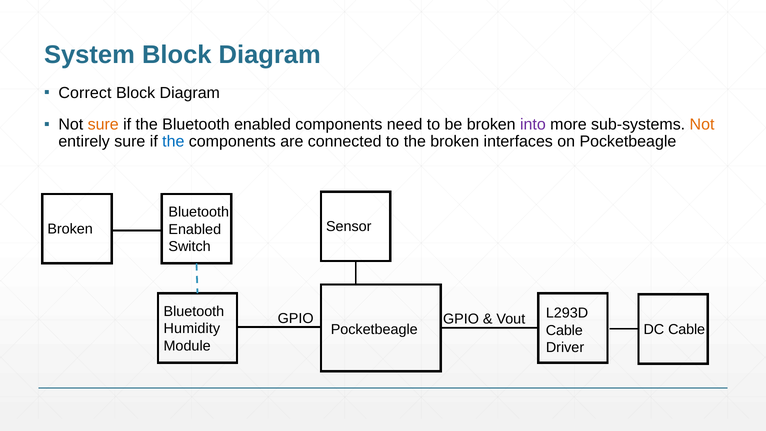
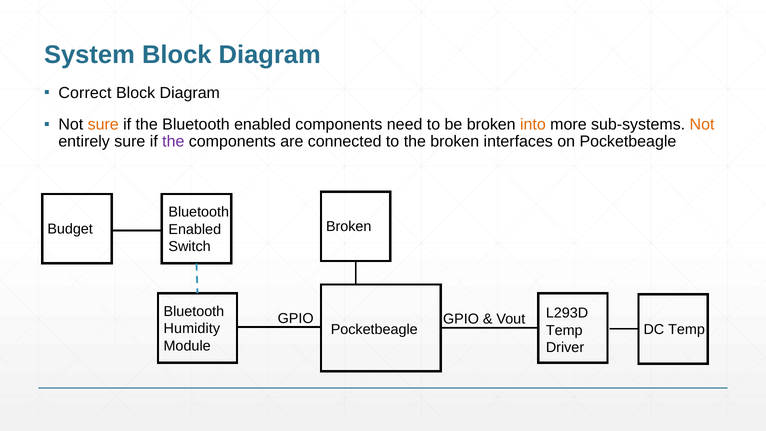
into colour: purple -> orange (533, 124)
the colour: blue -> purple (173, 142)
Sensor: Sensor -> Broken (349, 227)
Broken: Broken -> Budget (70, 229)
DC Cable: Cable -> Temp (687, 329)
Cable: Cable -> Temp (564, 330)
